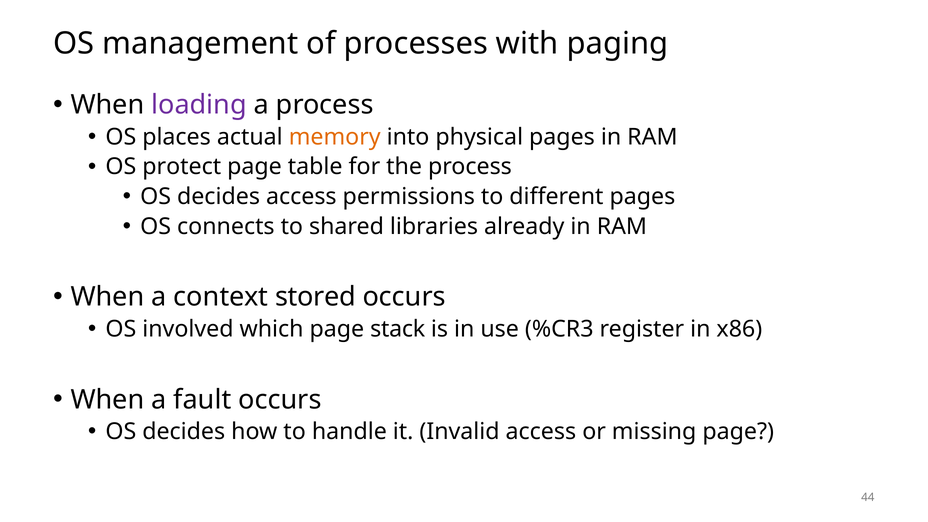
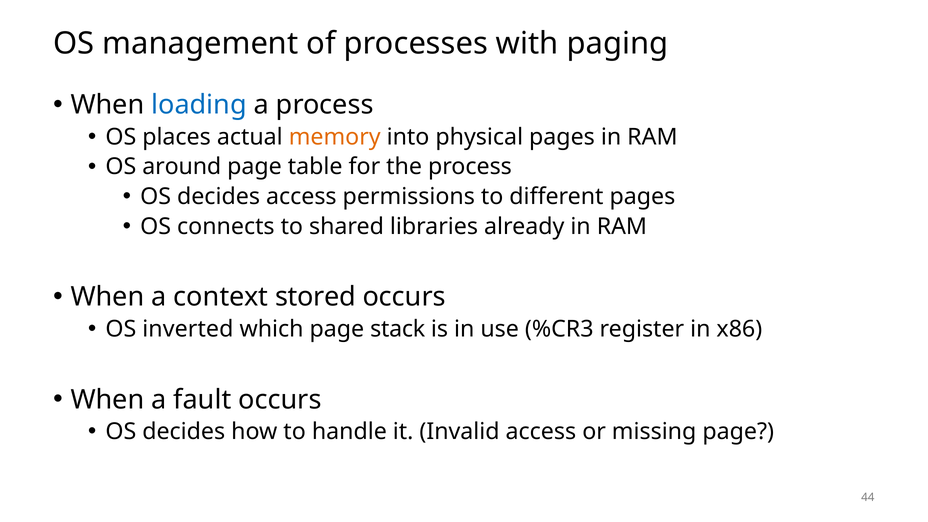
loading colour: purple -> blue (199, 105)
protect: protect -> around (182, 167)
involved: involved -> inverted (188, 329)
